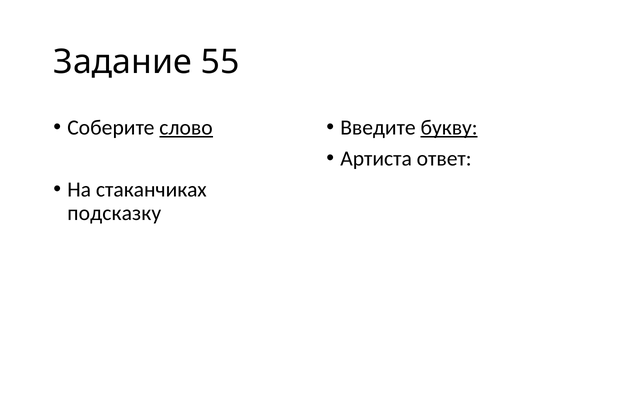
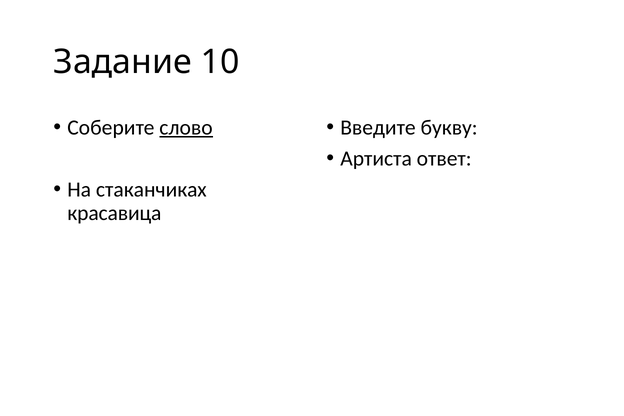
55: 55 -> 10 (220, 62)
букву underline: present -> none (449, 128)
подсказку: подсказку -> красавица (114, 213)
